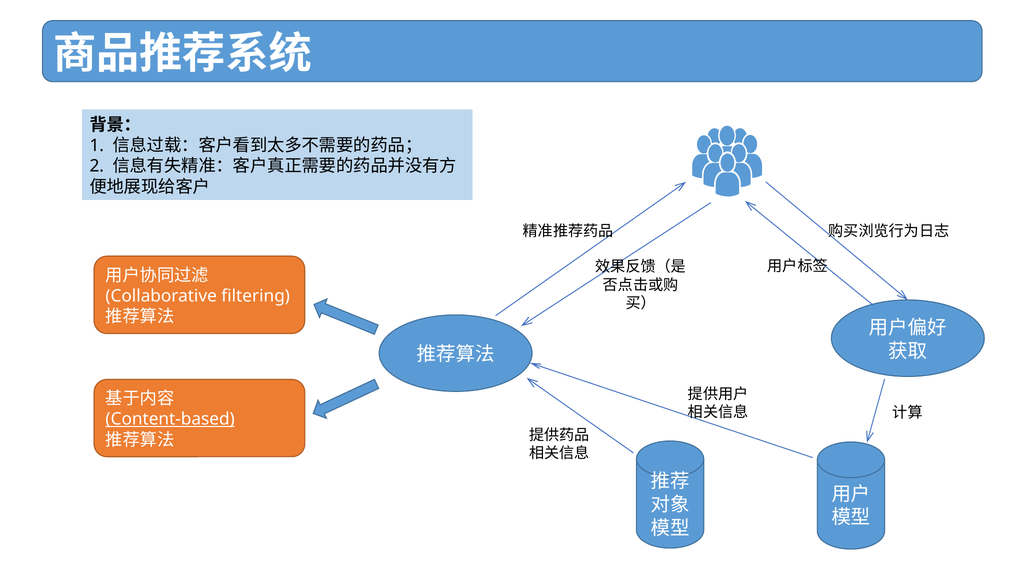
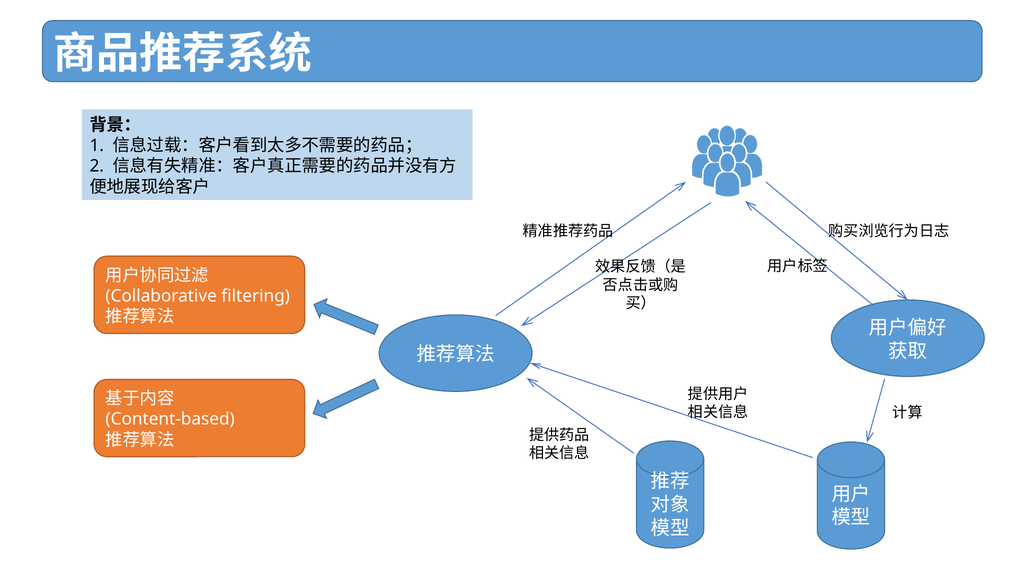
Content-based underline: present -> none (170, 419)
